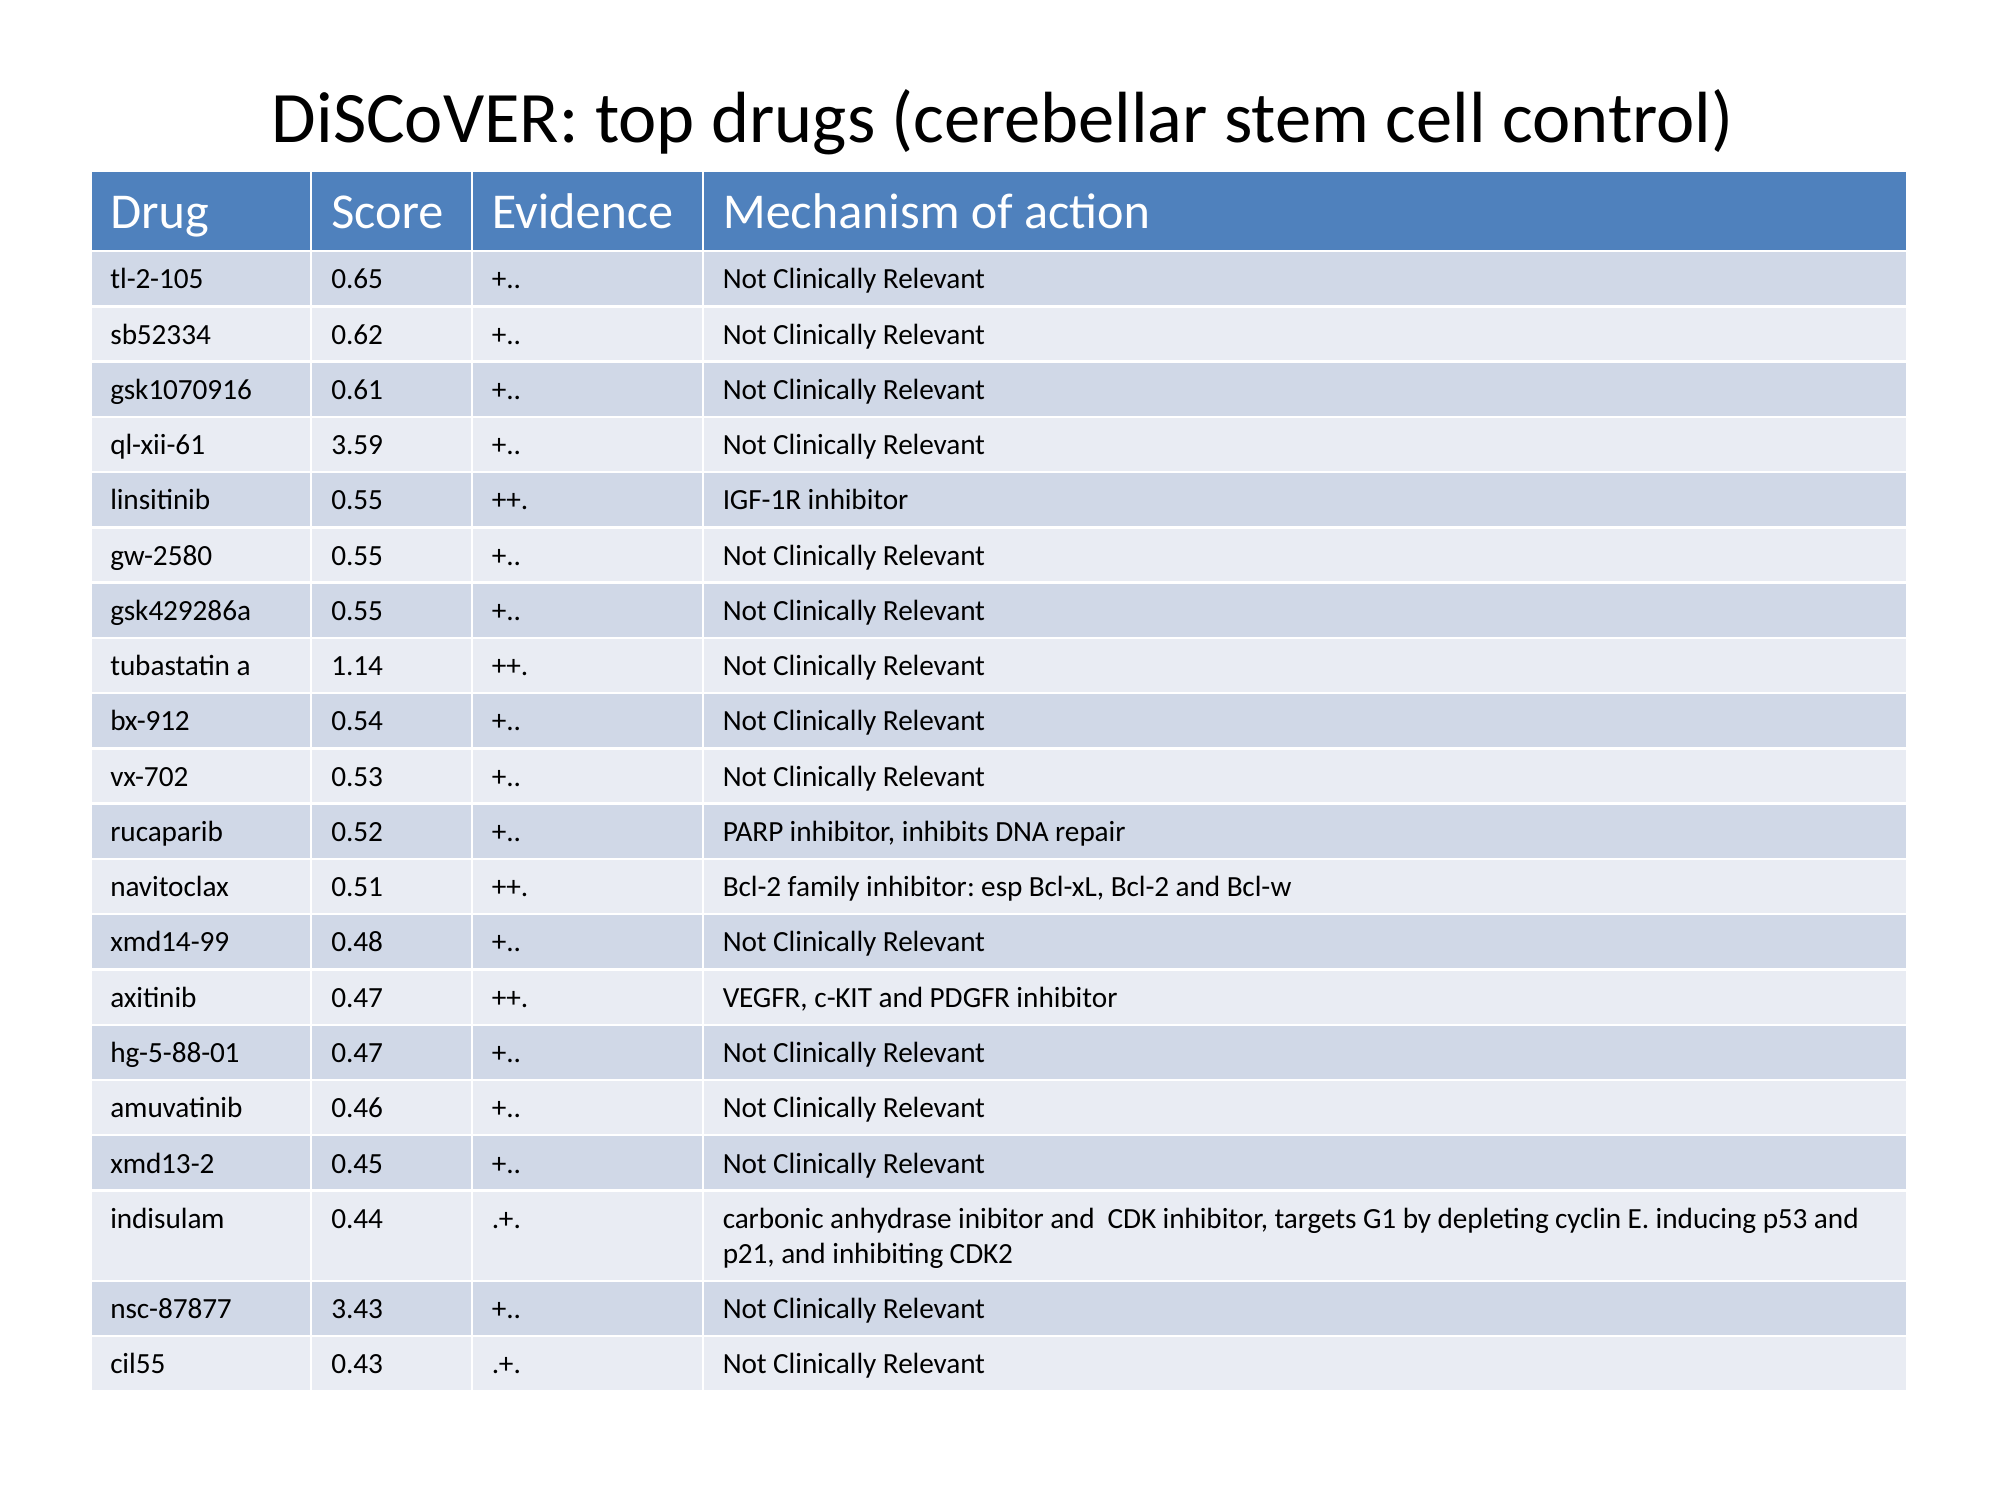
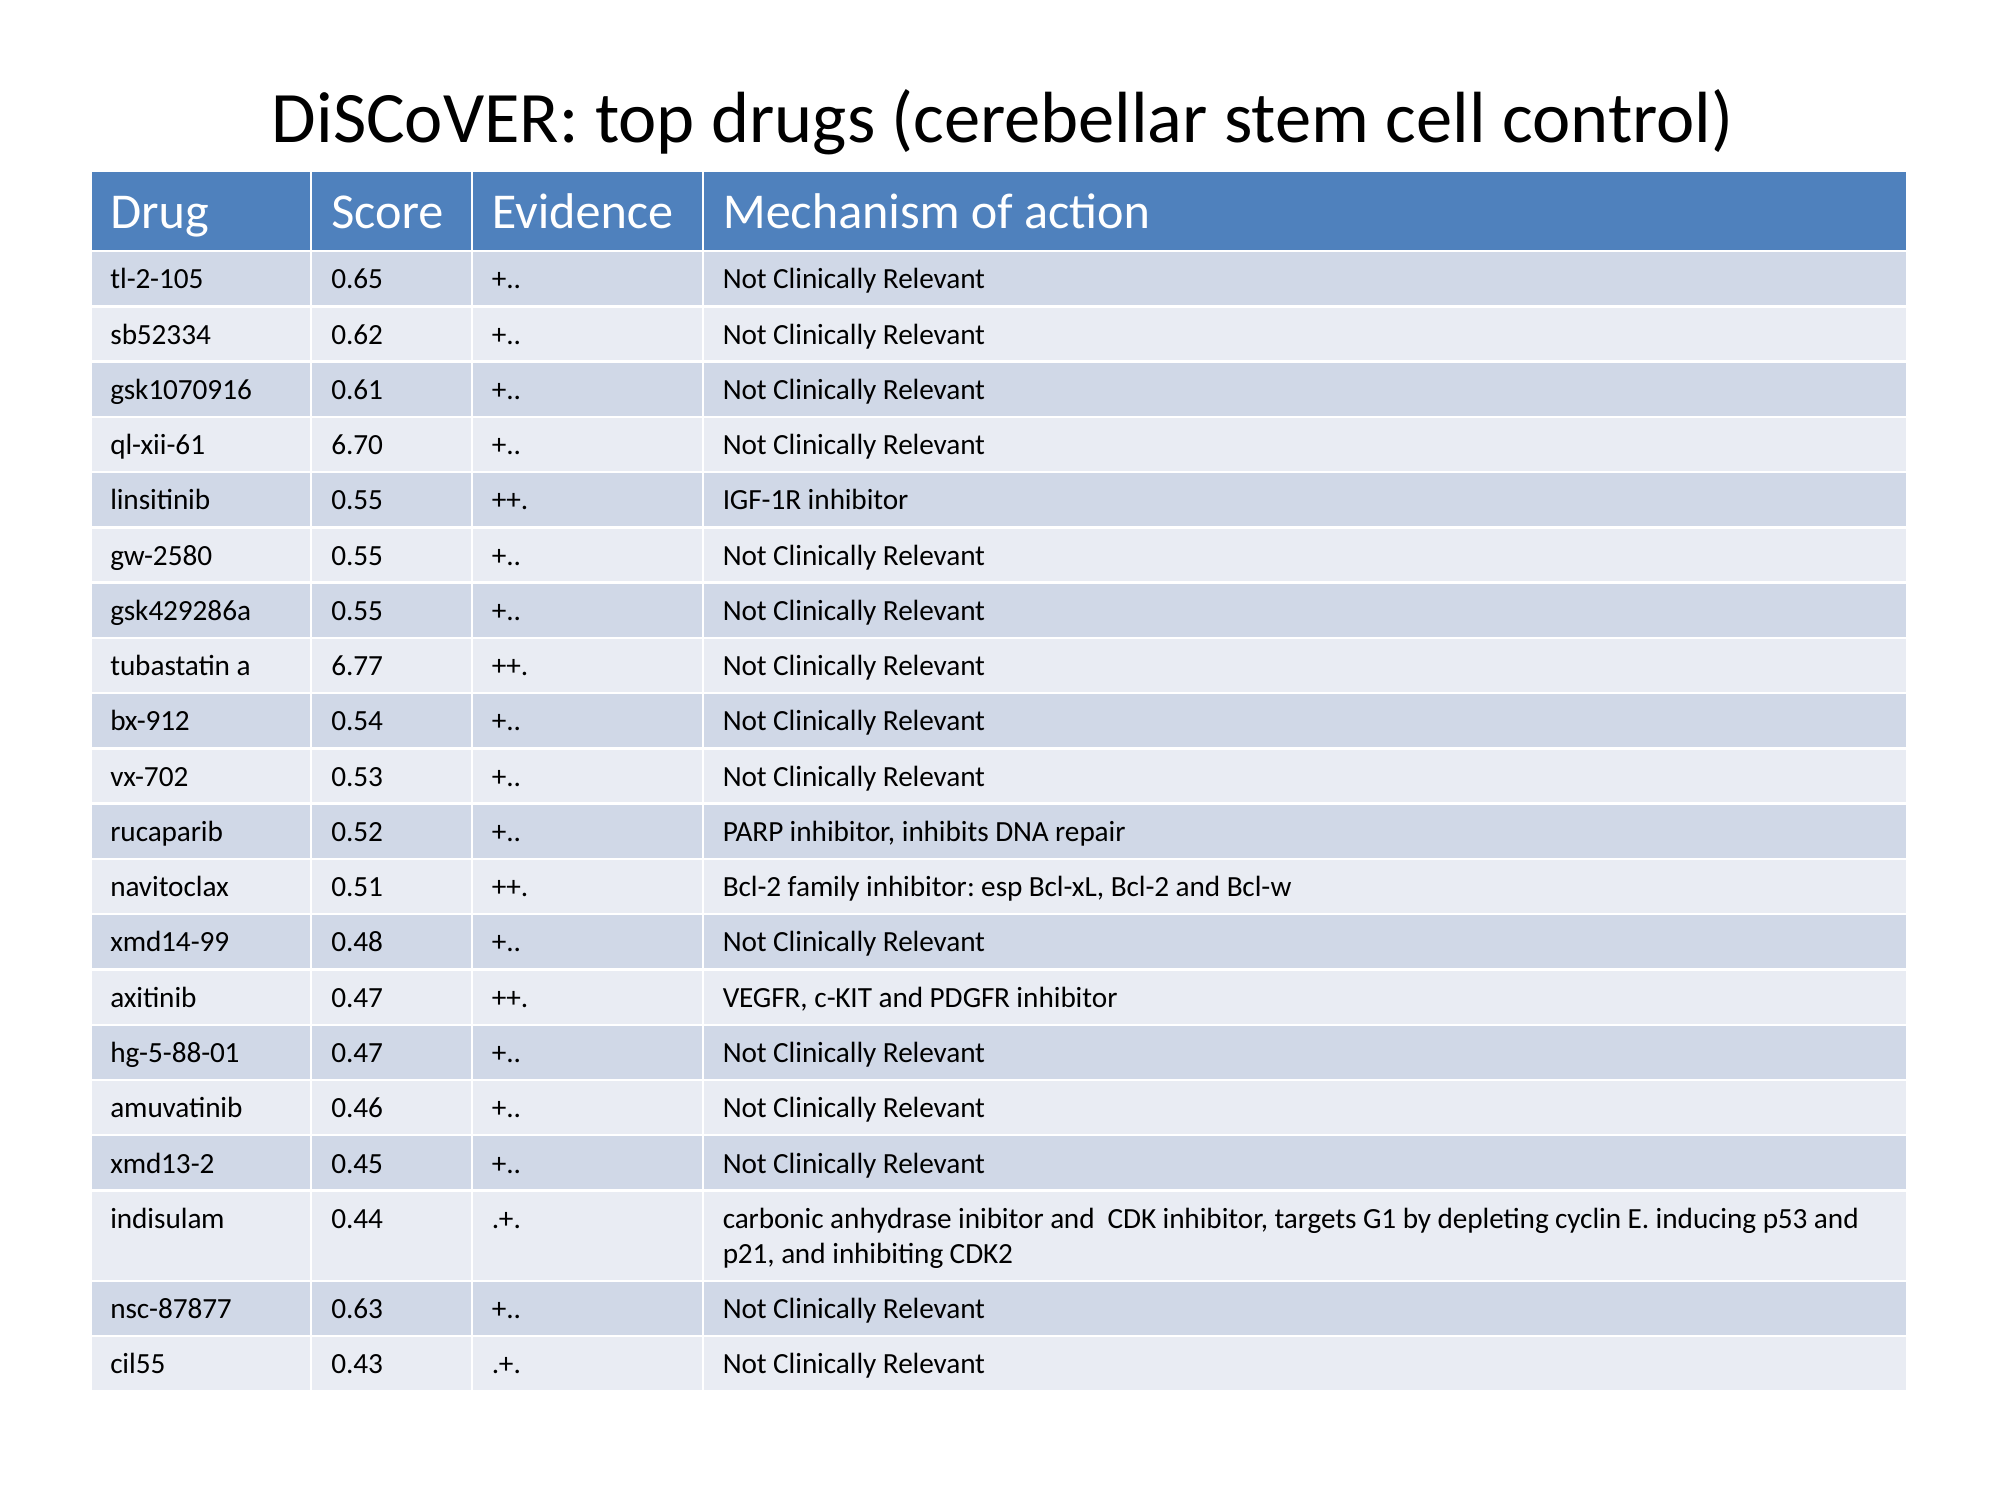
3.59: 3.59 -> 6.70 (357, 445)
1.14: 1.14 -> 6.77 (357, 666)
3.43: 3.43 -> 0.63 (357, 1309)
